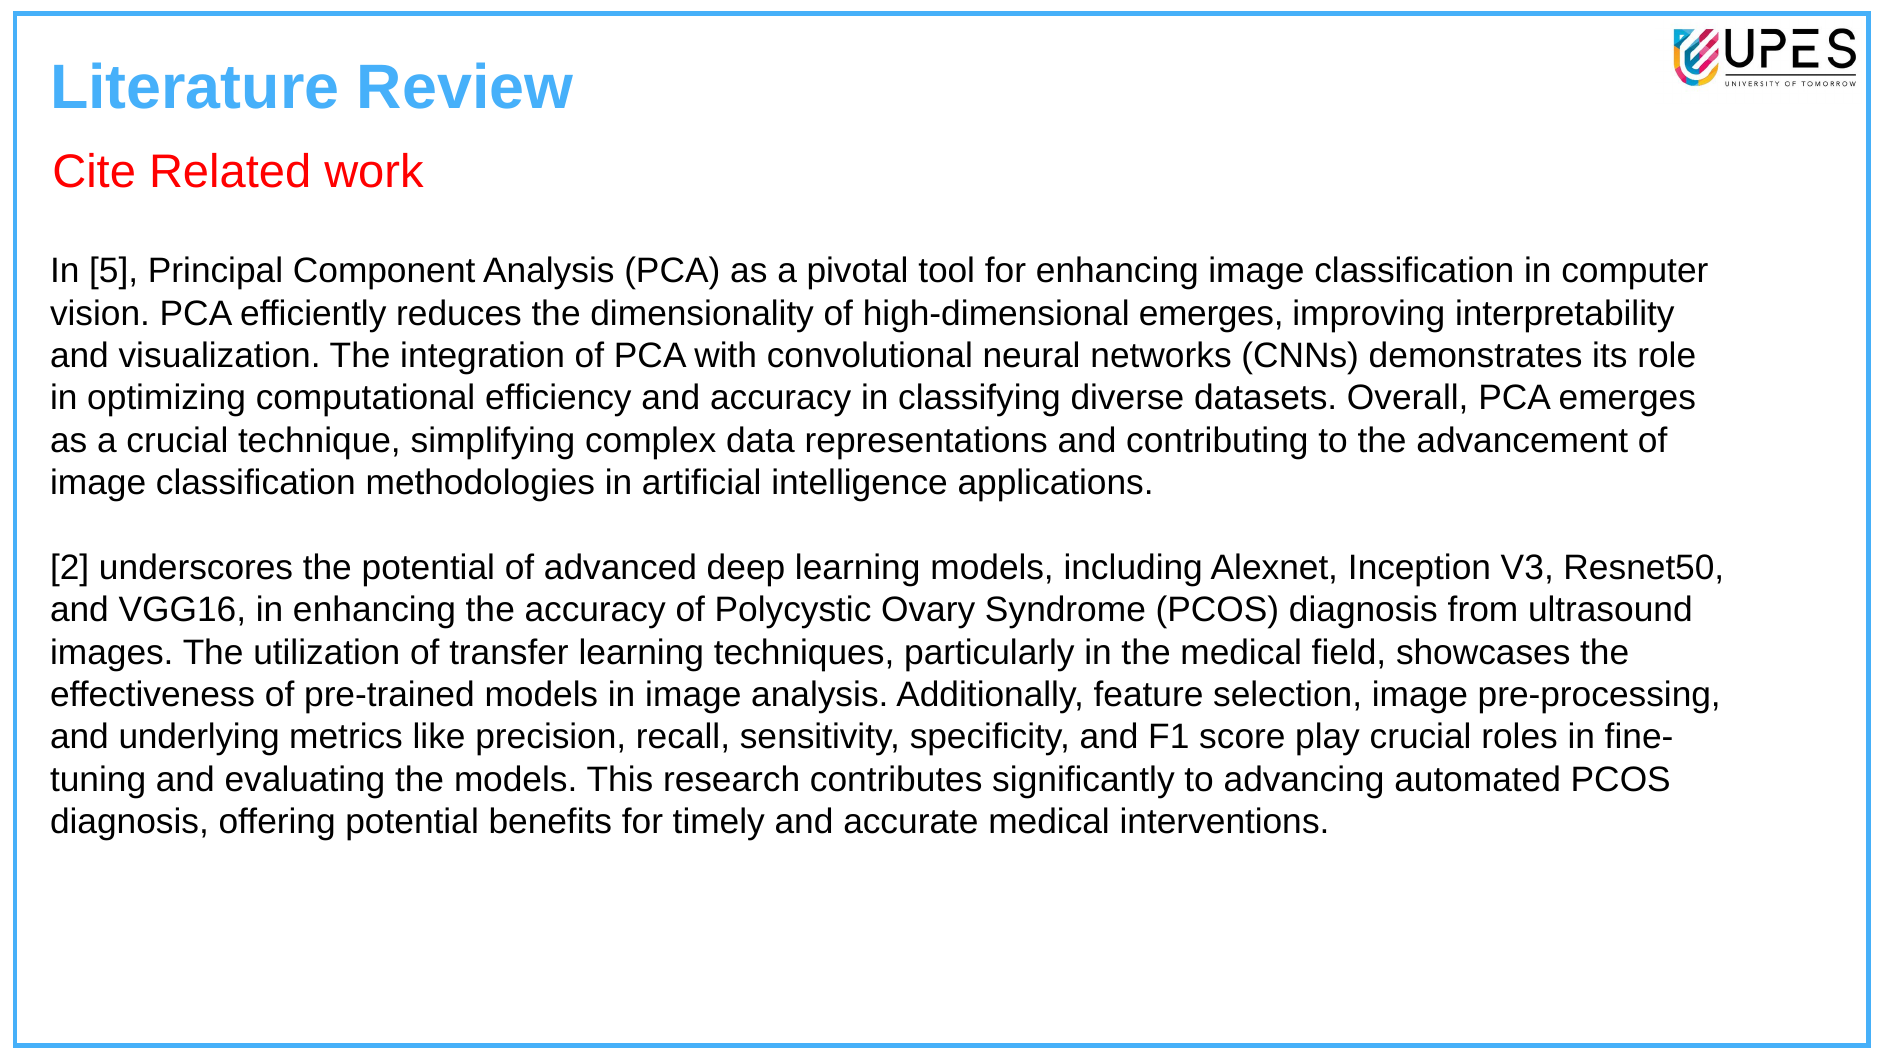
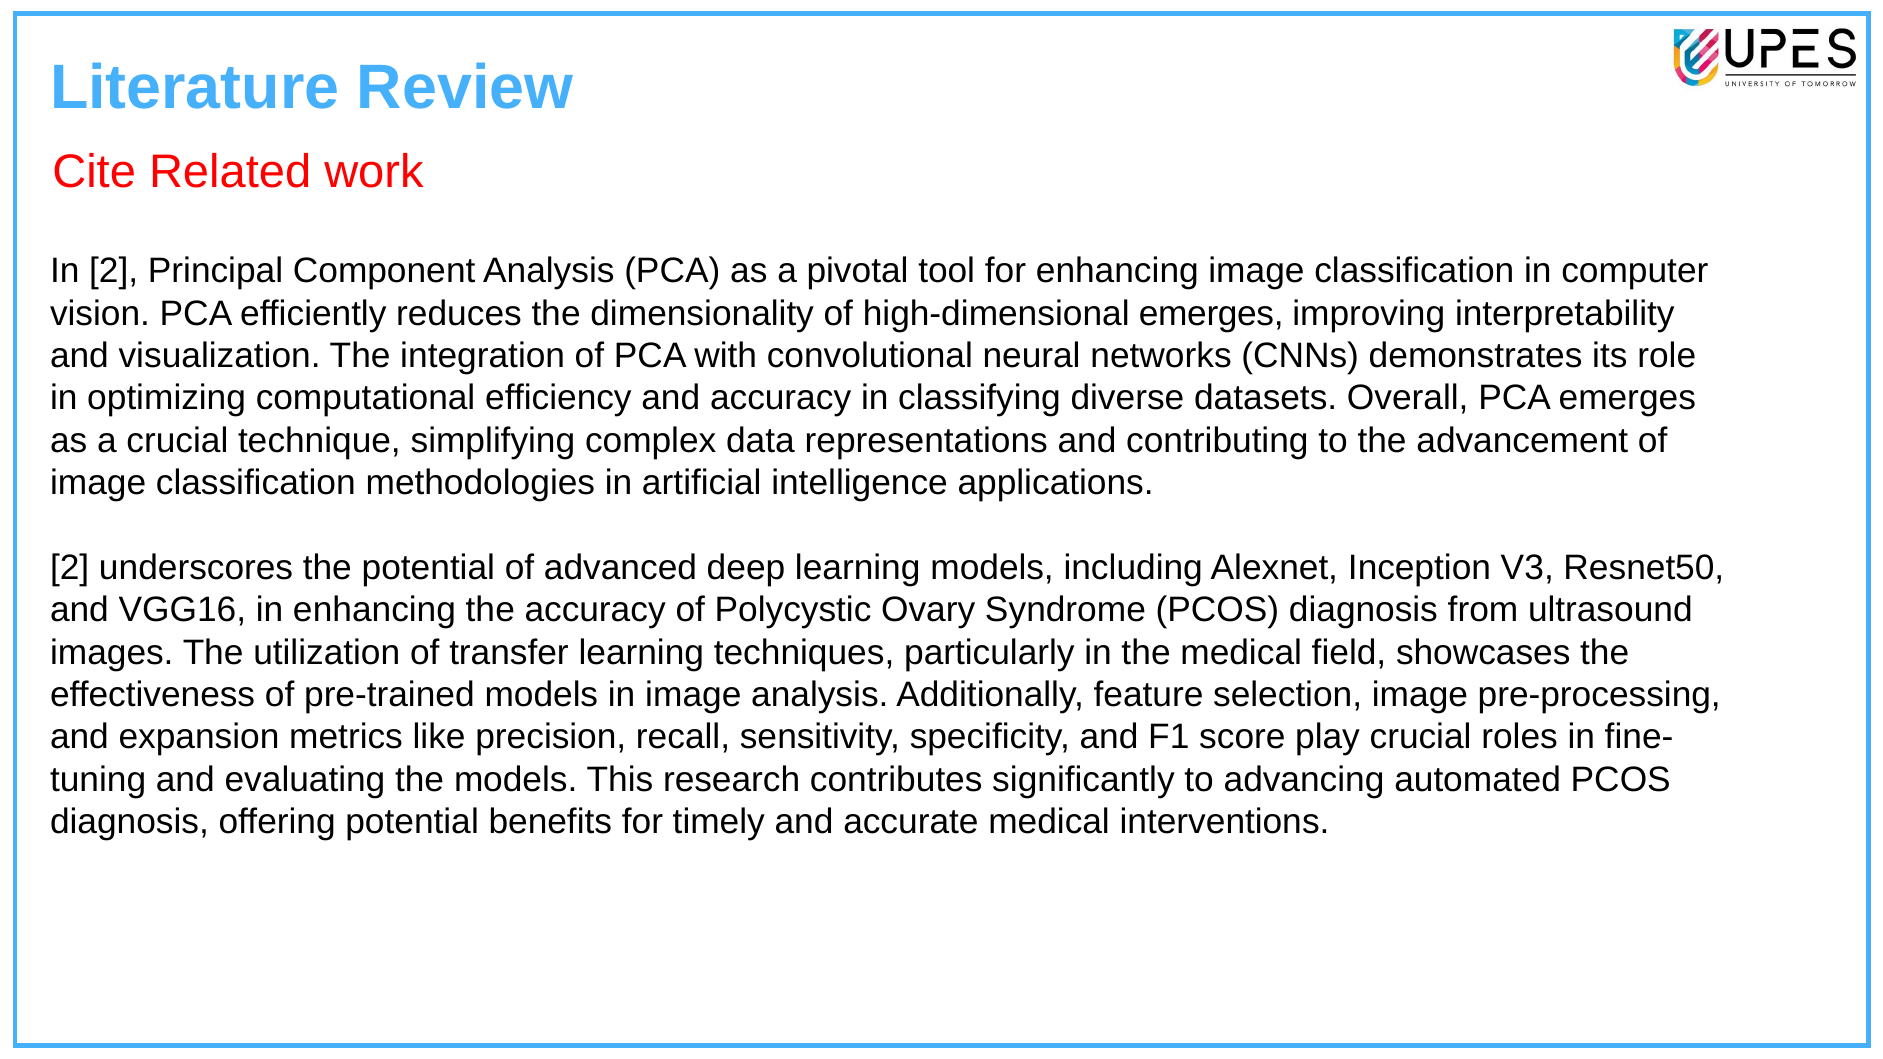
In 5: 5 -> 2 (114, 271)
underlying: underlying -> expansion (199, 737)
